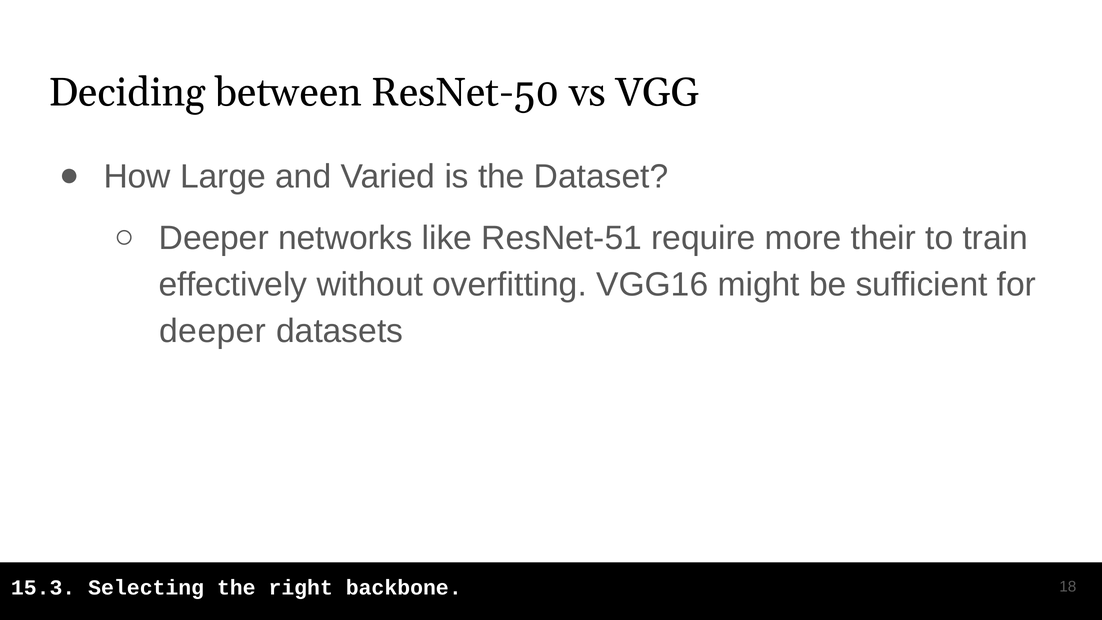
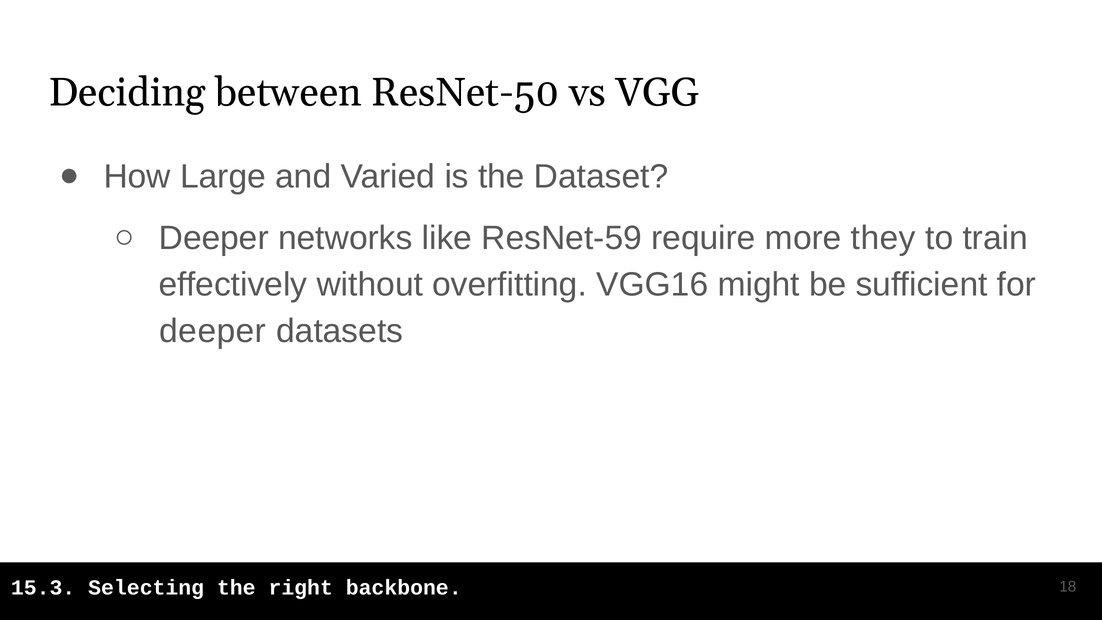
ResNet-51: ResNet-51 -> ResNet-59 (562, 238)
their: their -> they (883, 238)
